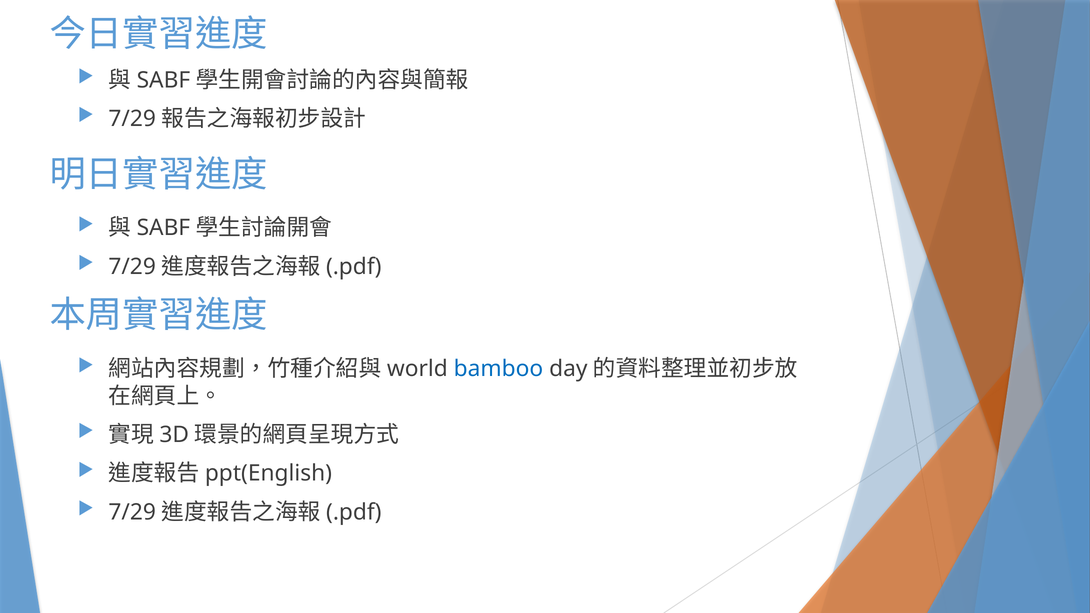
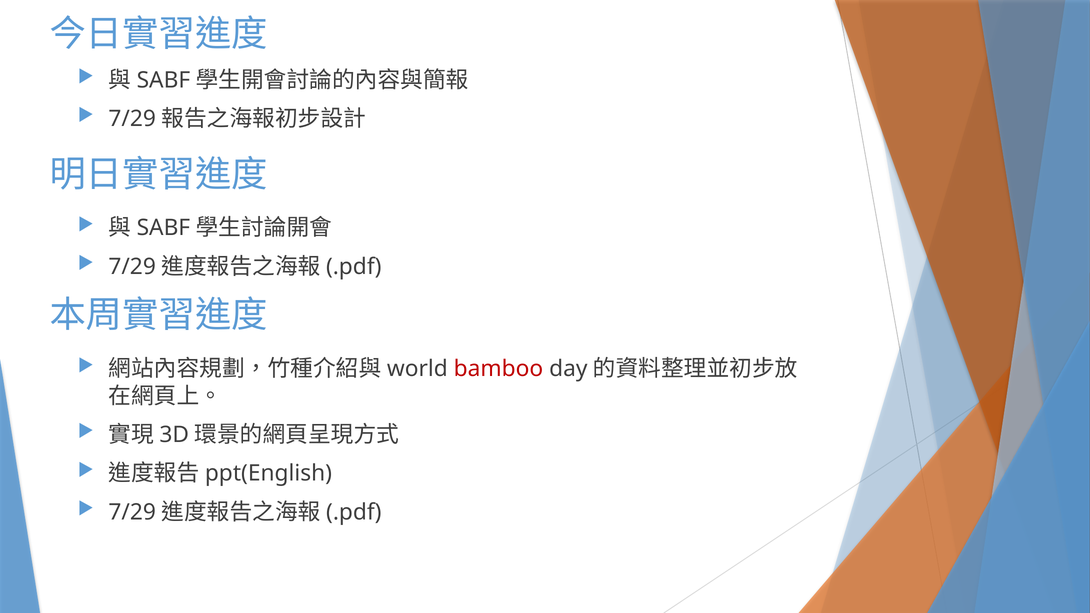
bamboo colour: blue -> red (498, 369)
